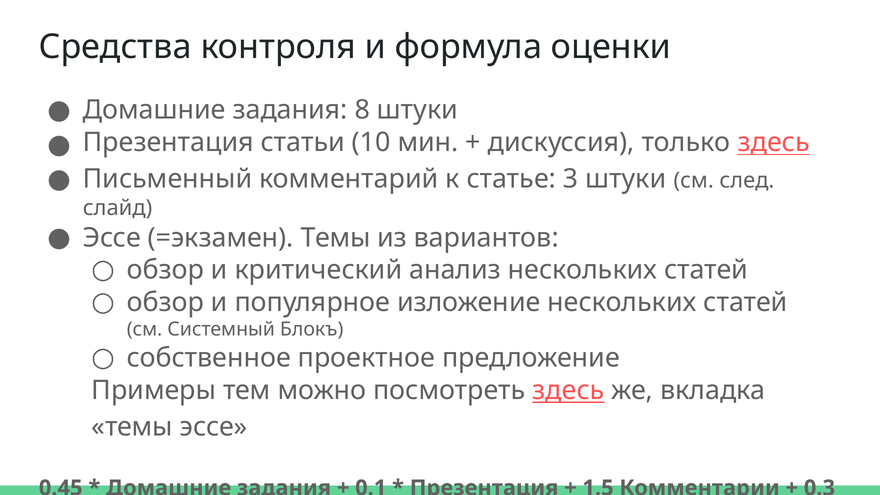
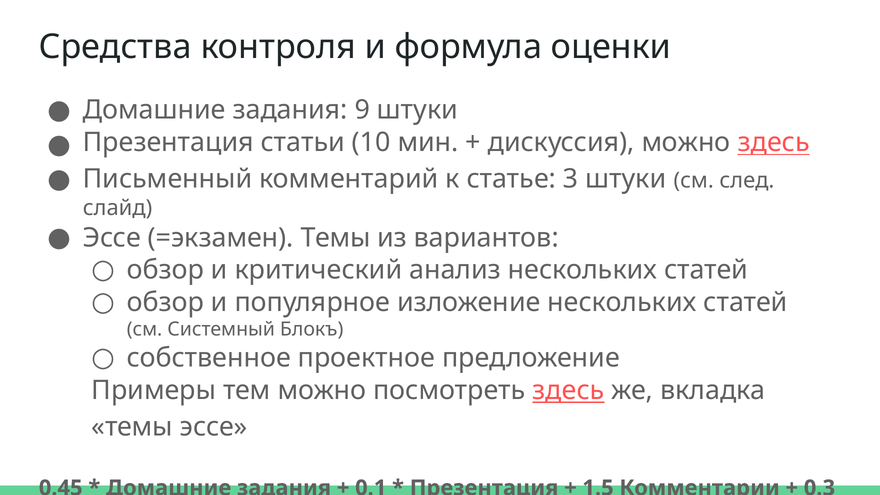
8: 8 -> 9 (362, 110)
дискуссия только: только -> можно (686, 142)
